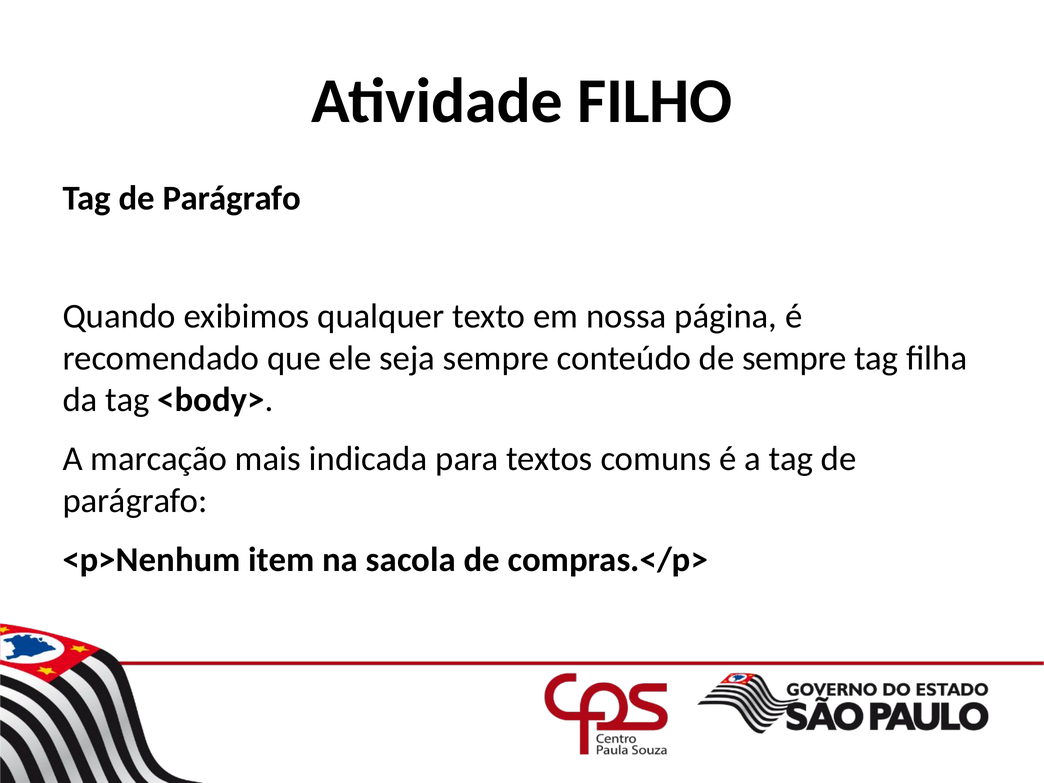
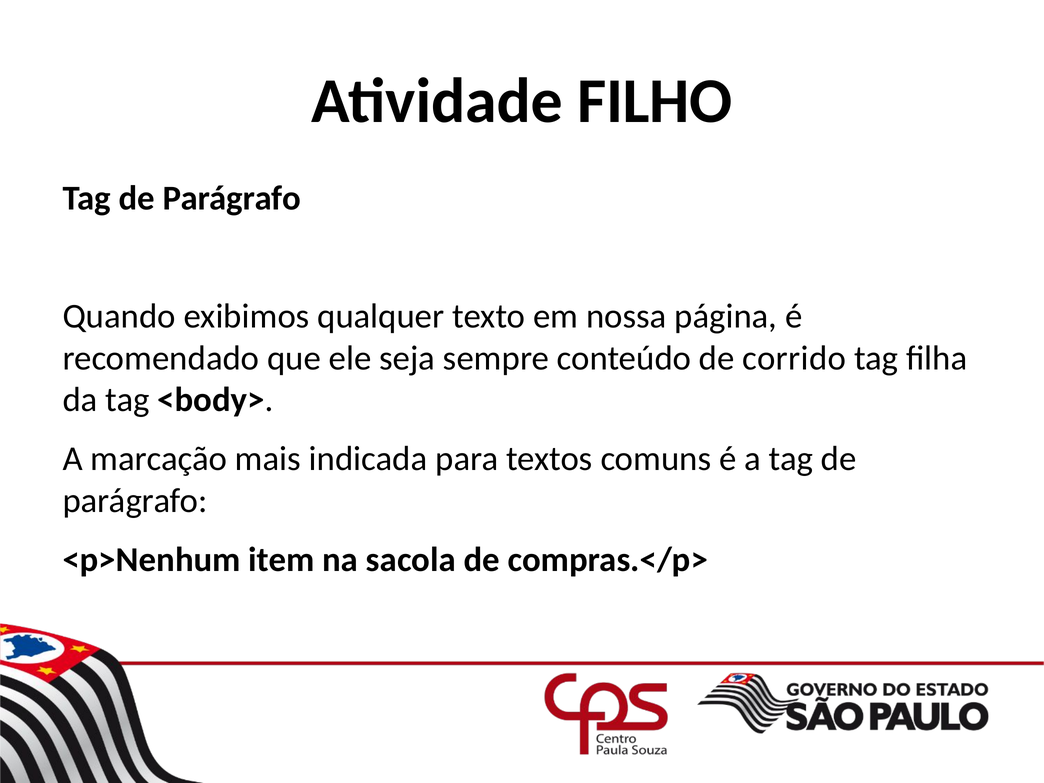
de sempre: sempre -> corrido (794, 358)
